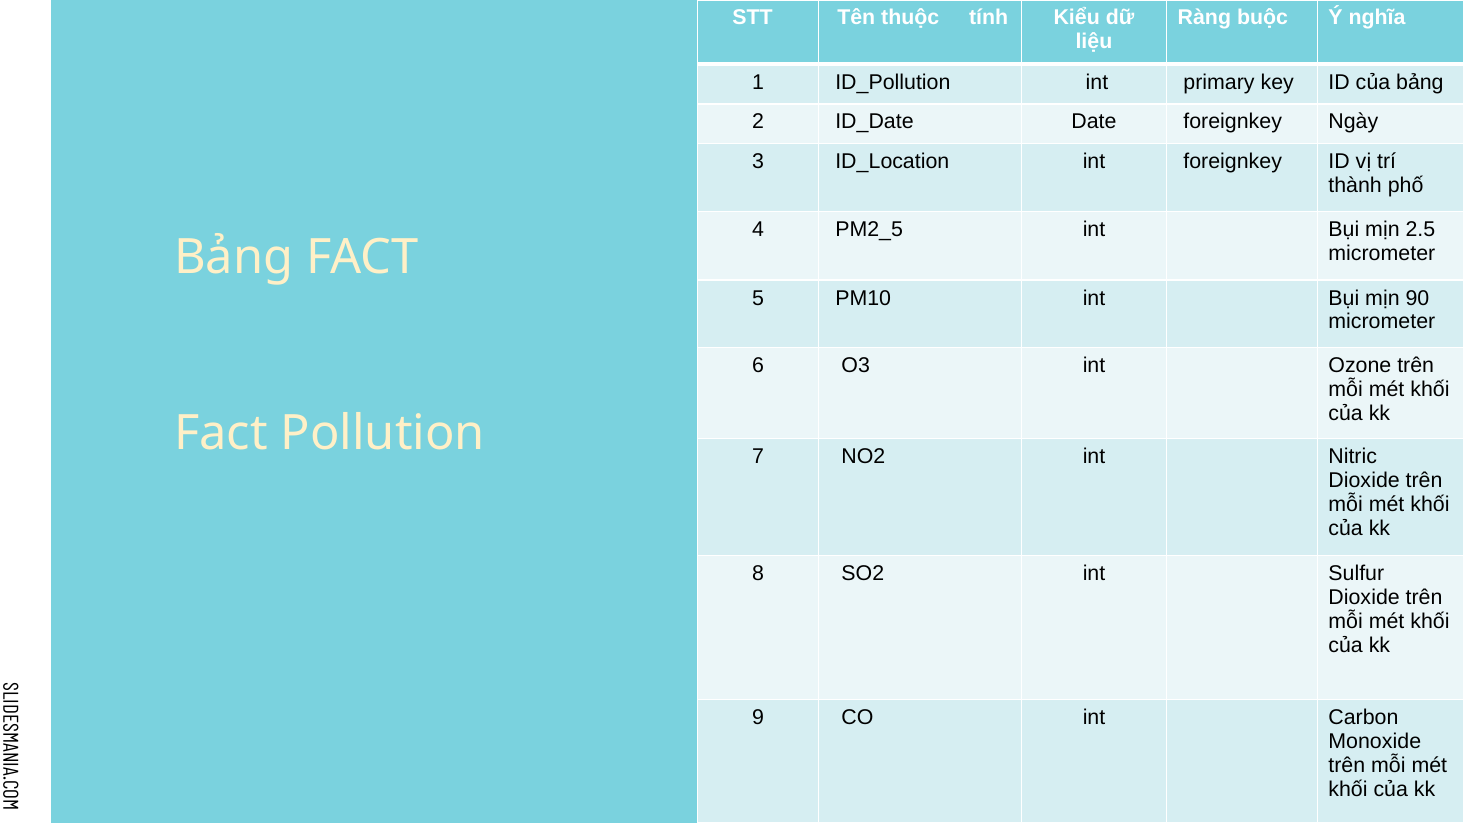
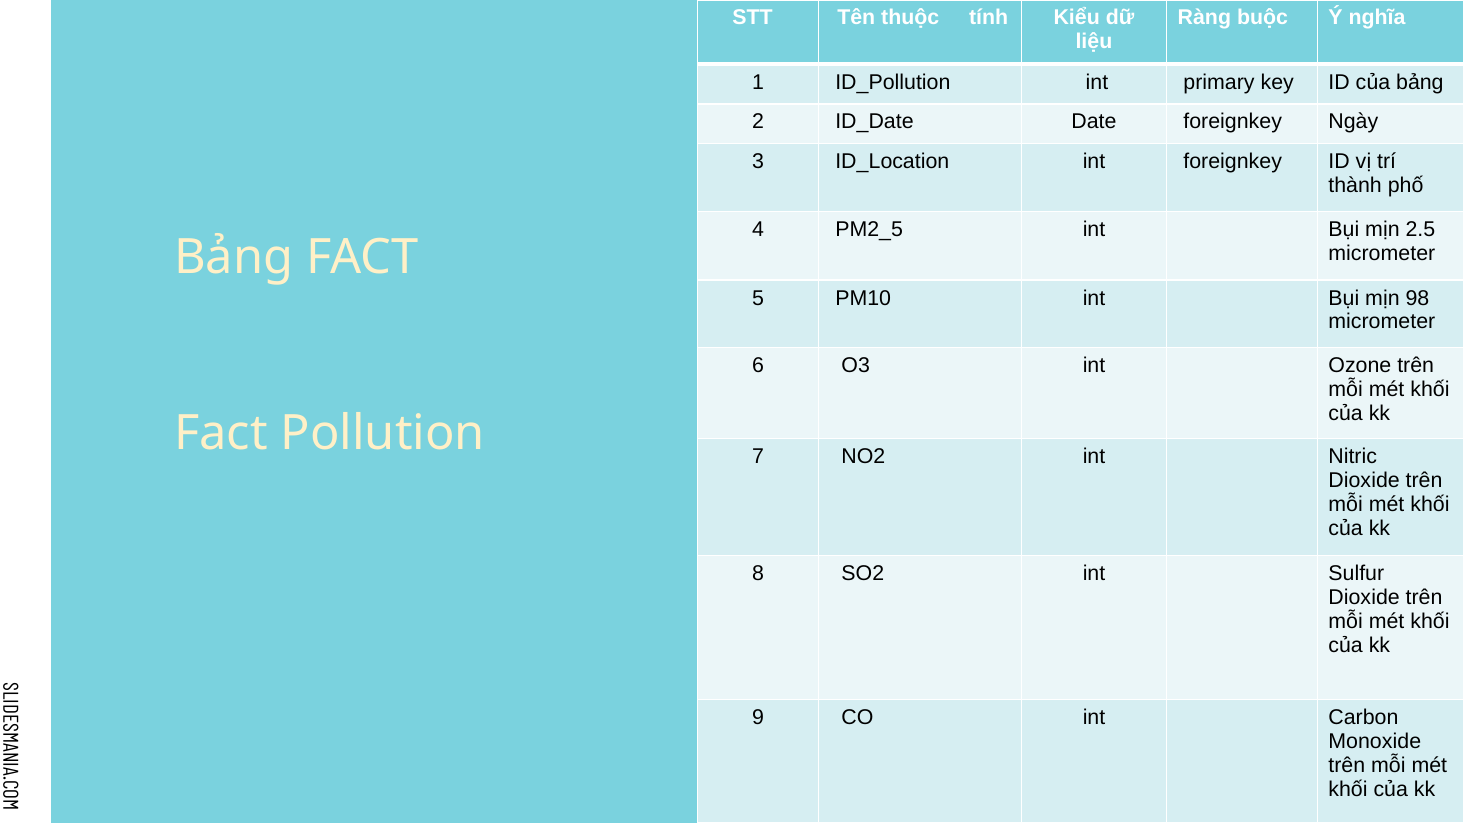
90: 90 -> 98 (1417, 298)
